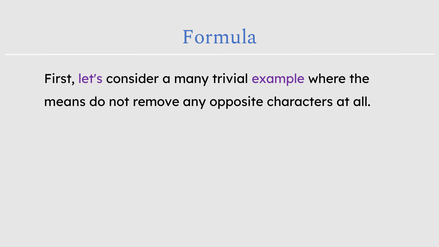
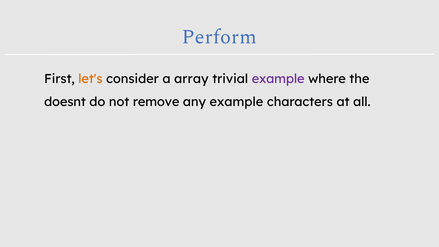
Formula: Formula -> Perform (219, 37)
let's colour: purple -> orange (90, 79)
many: many -> array (191, 79)
means: means -> doesnt (65, 102)
any opposite: opposite -> example (236, 102)
